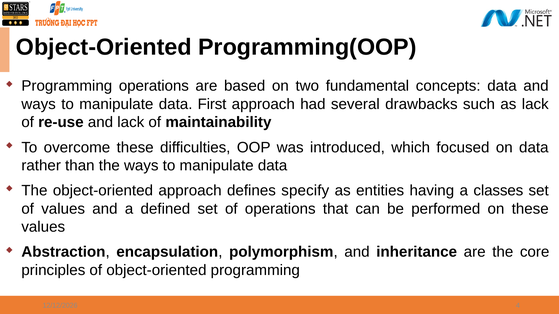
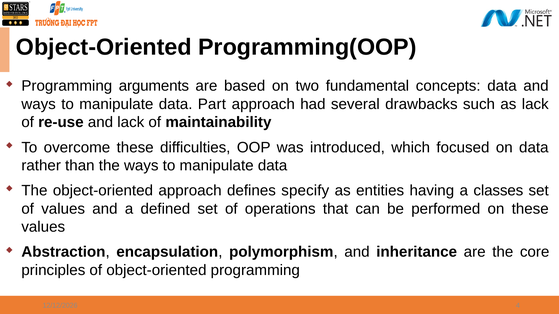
Programming operations: operations -> arguments (154, 86)
First: First -> Part (212, 104)
